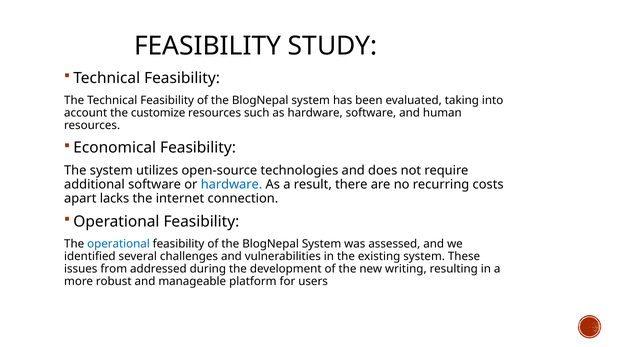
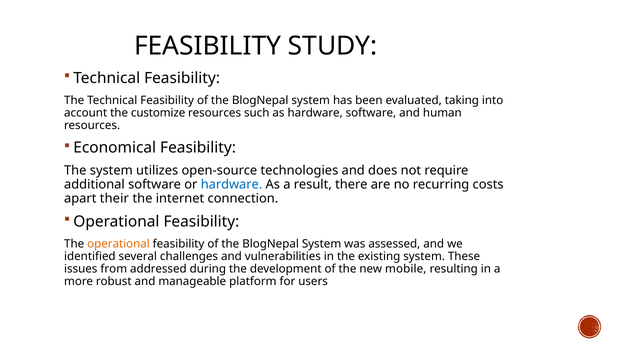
lacks: lacks -> their (114, 199)
operational colour: blue -> orange (118, 244)
writing: writing -> mobile (406, 269)
